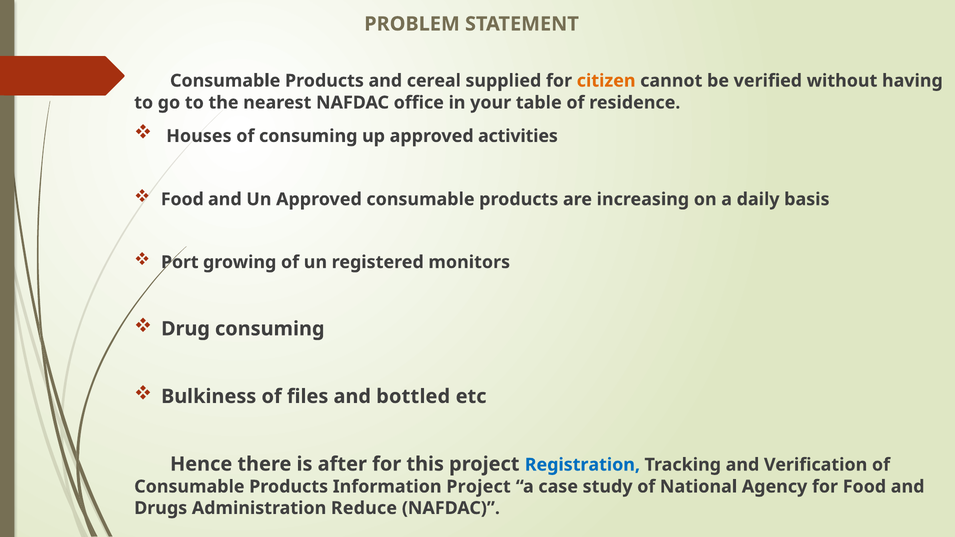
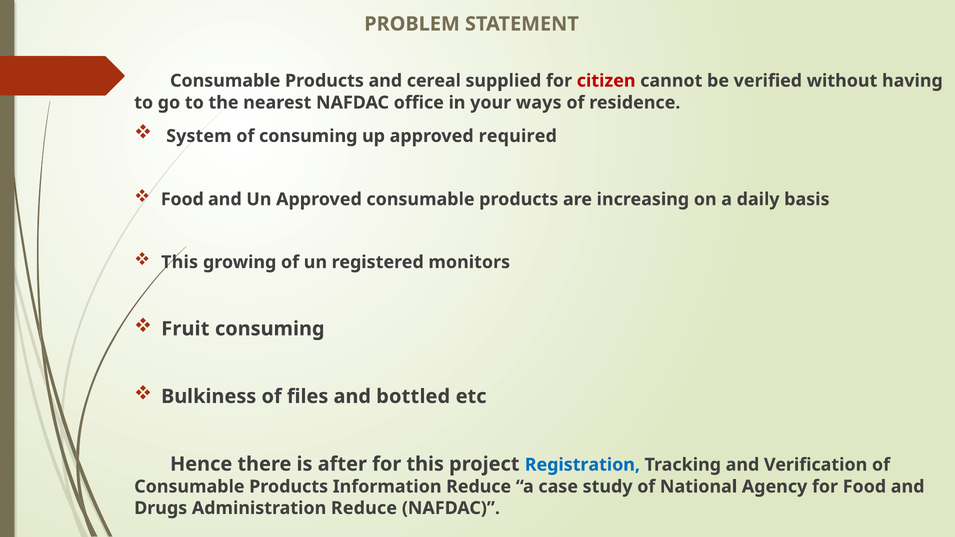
citizen colour: orange -> red (606, 81)
table: table -> ways (539, 103)
Houses: Houses -> System (199, 136)
activities: activities -> required (518, 136)
Port: Port -> This (180, 262)
Drug: Drug -> Fruit (185, 329)
Information Project: Project -> Reduce (479, 487)
